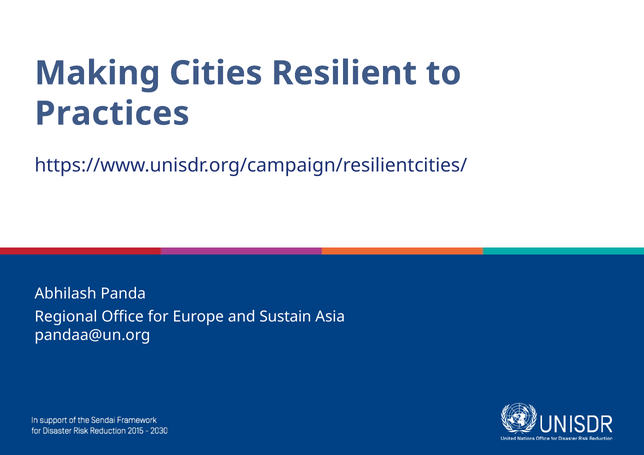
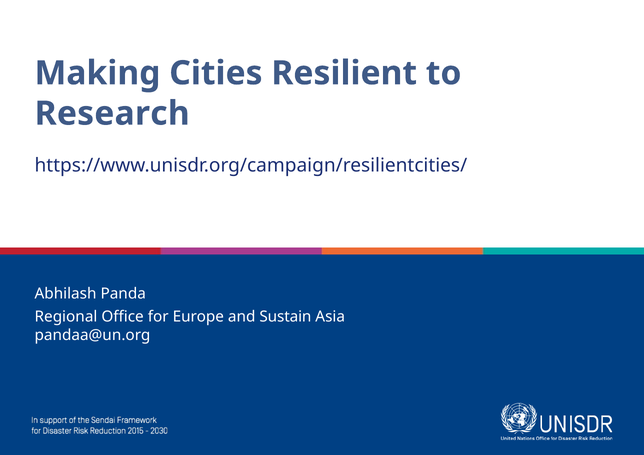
Practices: Practices -> Research (112, 114)
